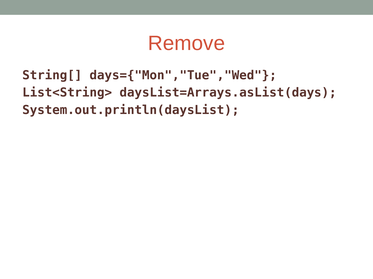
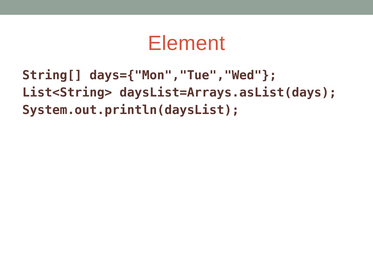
Remove: Remove -> Element (186, 43)
